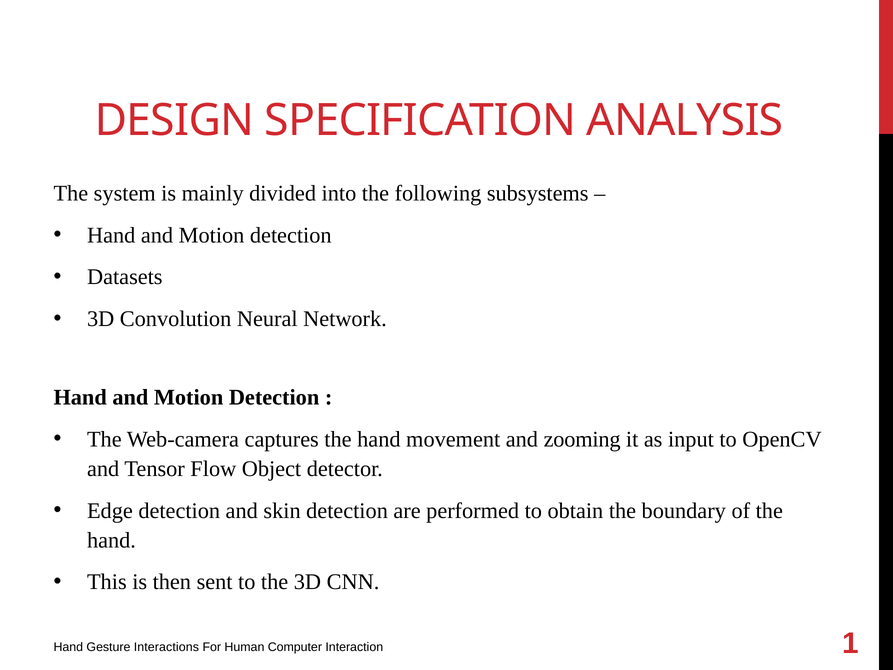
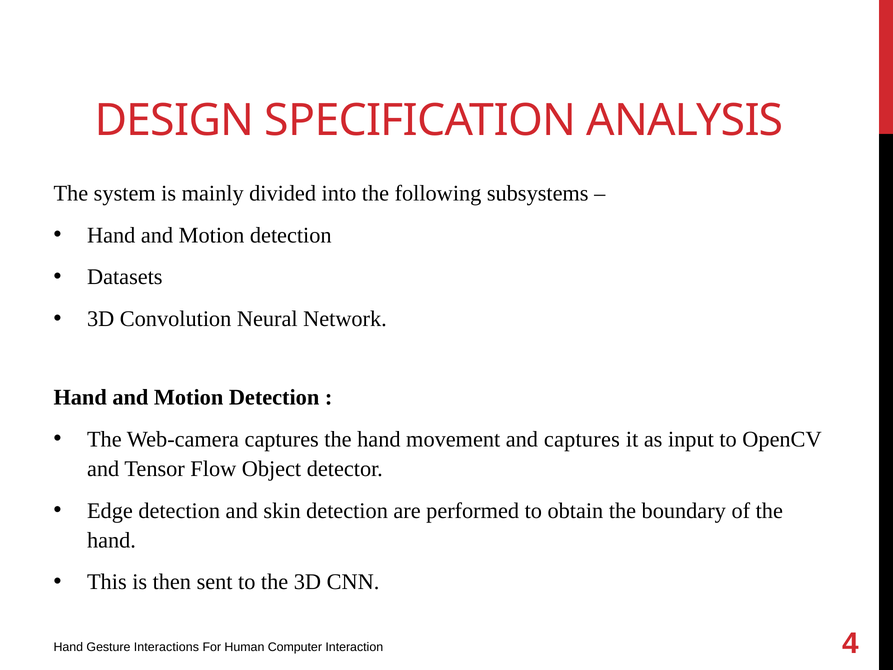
and zooming: zooming -> captures (582, 439)
1: 1 -> 4 (851, 643)
